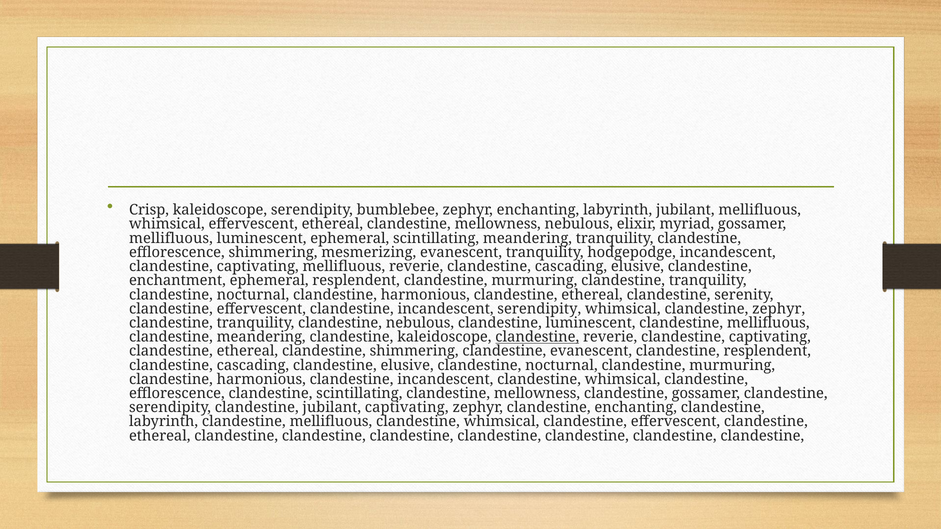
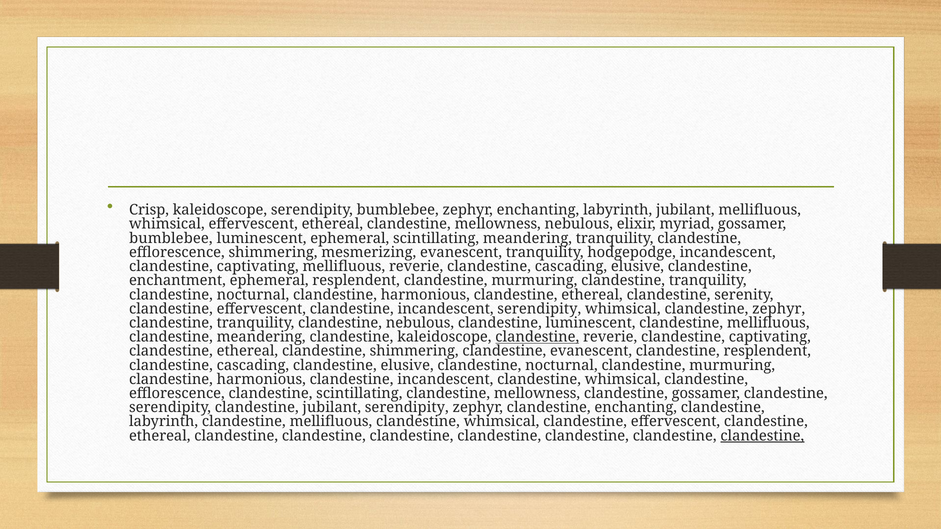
mellifluous: mellifluous -> bumblebee (171, 238)
jubilant captivating: captivating -> serendipity (407, 408)
clandestine underline: none -> present (762, 436)
